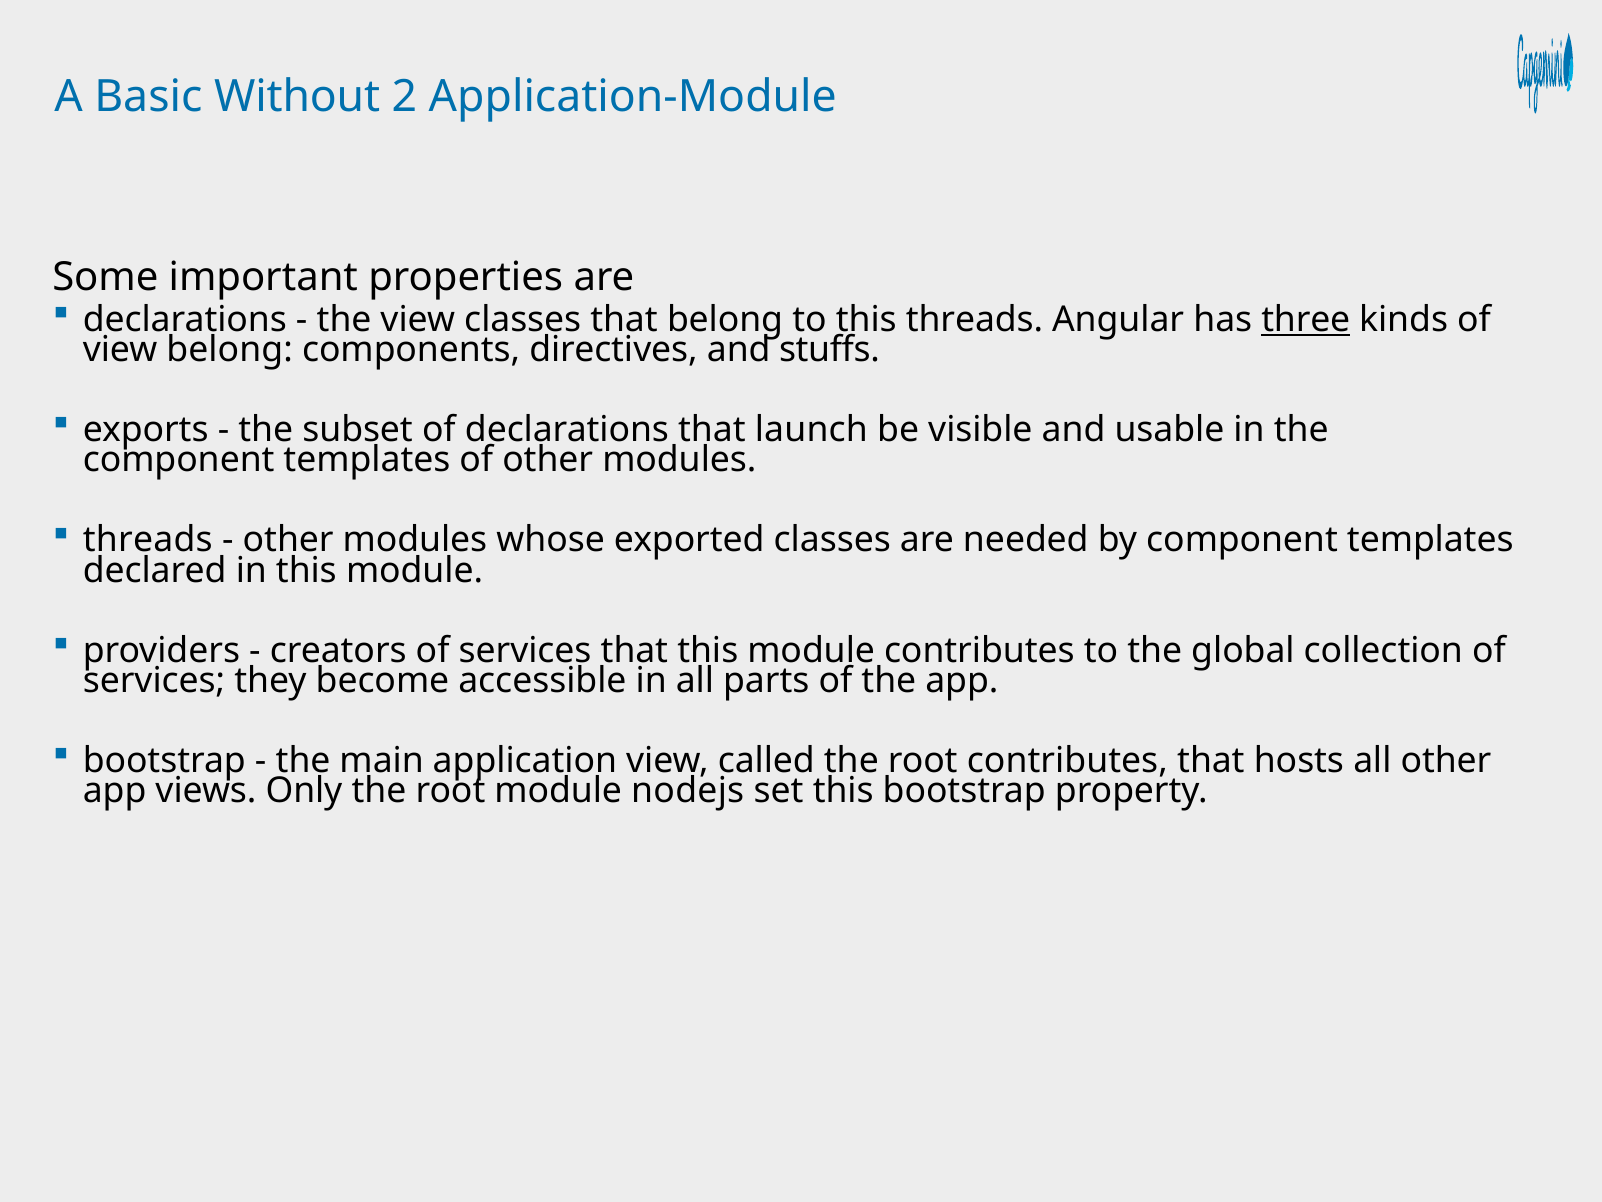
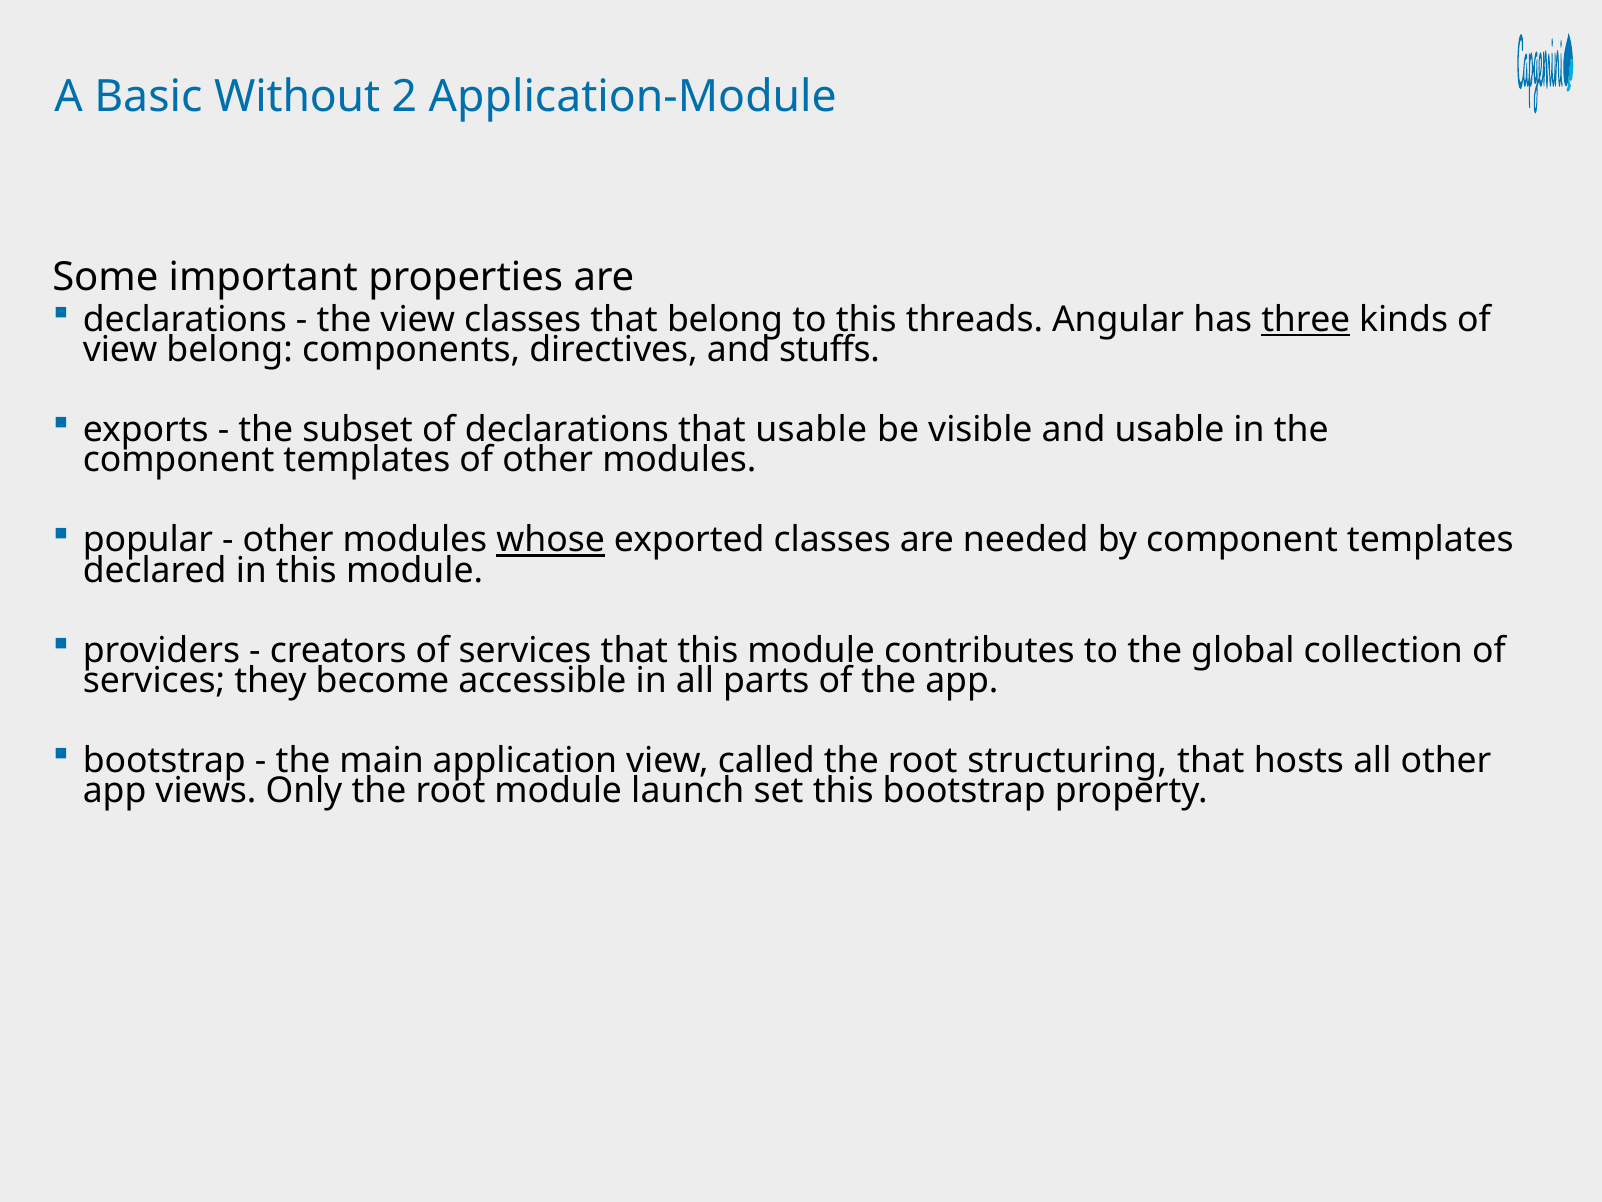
that launch: launch -> usable (811, 430)
threads: threads -> popular (148, 540)
whose underline: none -> present (551, 540)
root contributes: contributes -> structuring (1067, 760)
nodejs: nodejs -> launch (688, 790)
